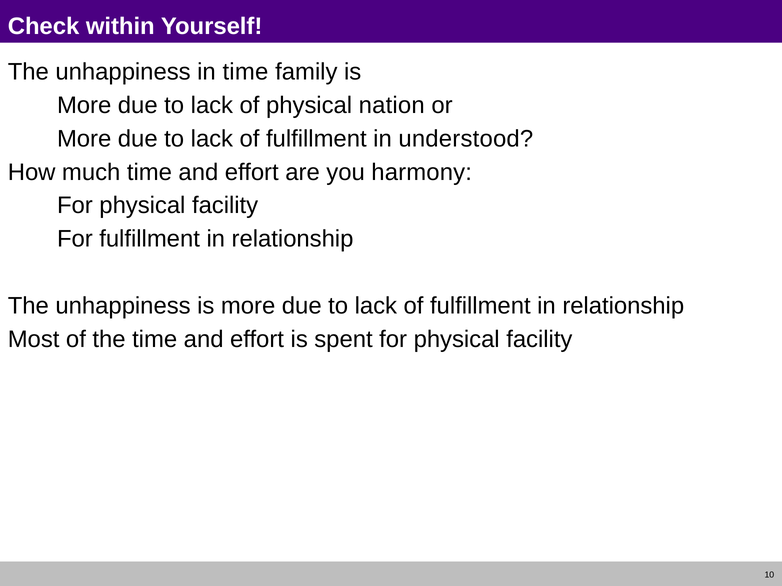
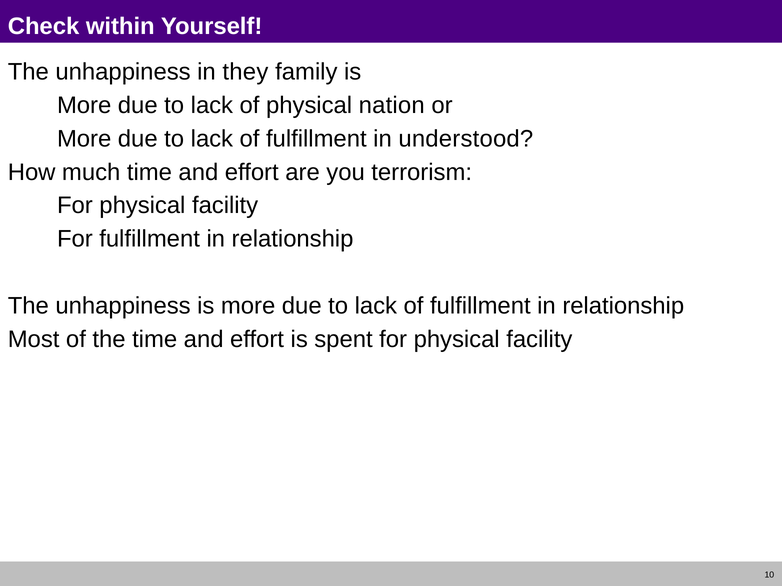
in time: time -> they (245, 72)
harmony: harmony -> terrorism (422, 172)
